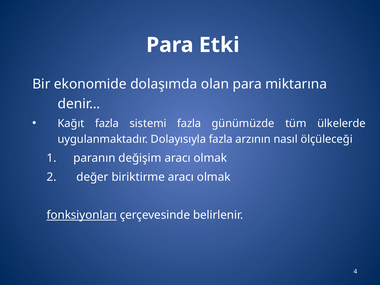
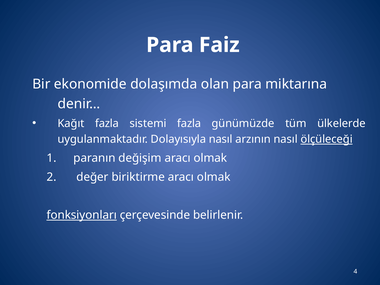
Etki: Etki -> Faiz (219, 45)
Dolayısıyla fazla: fazla -> nasıl (221, 139)
ölçüleceği underline: none -> present (327, 139)
